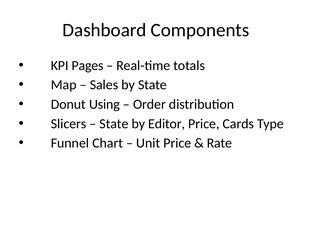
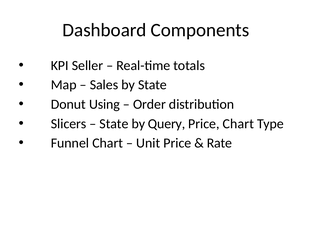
Pages: Pages -> Seller (87, 65)
Editor: Editor -> Query (167, 124)
Price Cards: Cards -> Chart (238, 124)
